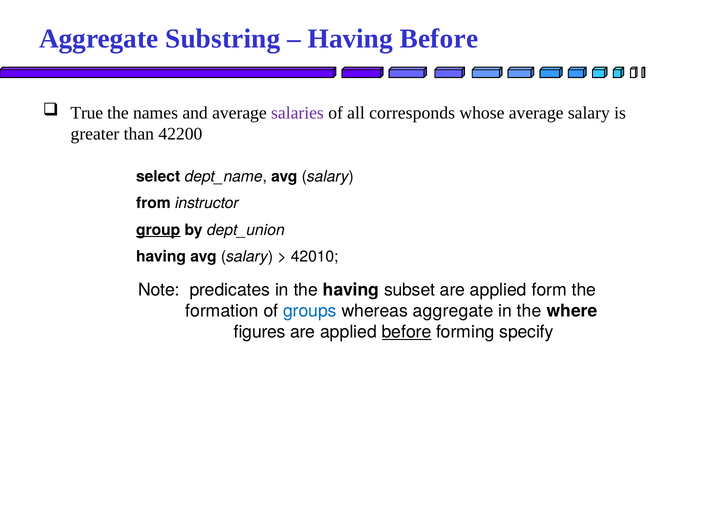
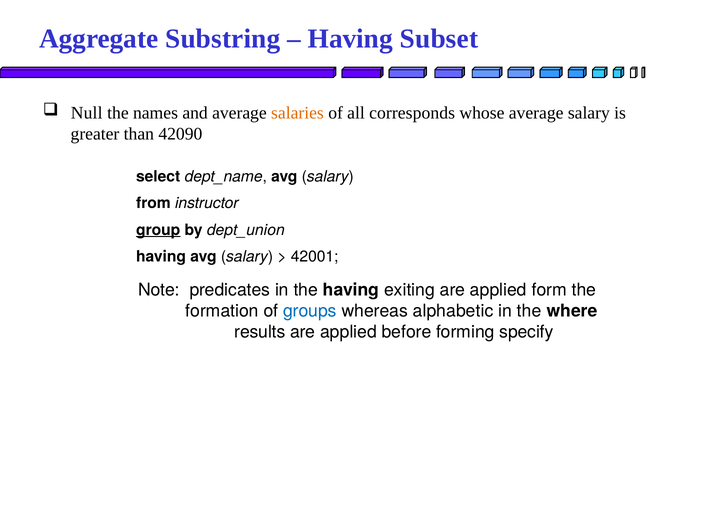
Having Before: Before -> Subset (439, 39)
True: True -> Null (87, 113)
salaries colour: purple -> orange (297, 113)
42200: 42200 -> 42090 (180, 134)
42010: 42010 -> 42001 (315, 256)
subset: subset -> exiting (410, 290)
whereas aggregate: aggregate -> alphabetic (453, 311)
figures: figures -> results (260, 332)
before underline: present -> none (407, 332)
